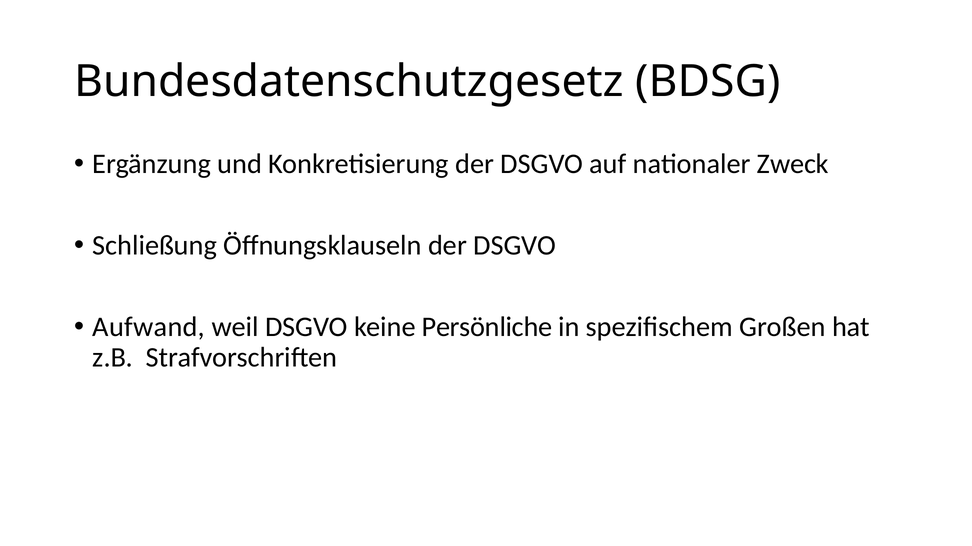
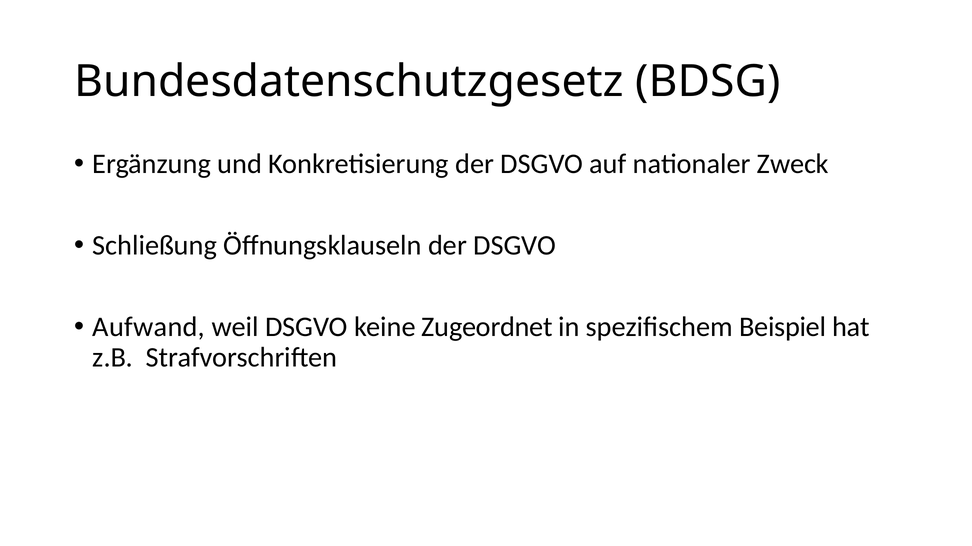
Persönliche: Persönliche -> Zugeordnet (487, 327)
Großen: Großen -> Beispiel (783, 327)
